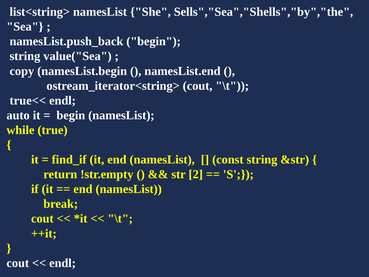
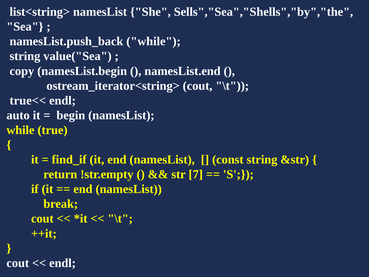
namesList.push_back begin: begin -> while (154, 41)
2: 2 -> 7 (196, 174)
